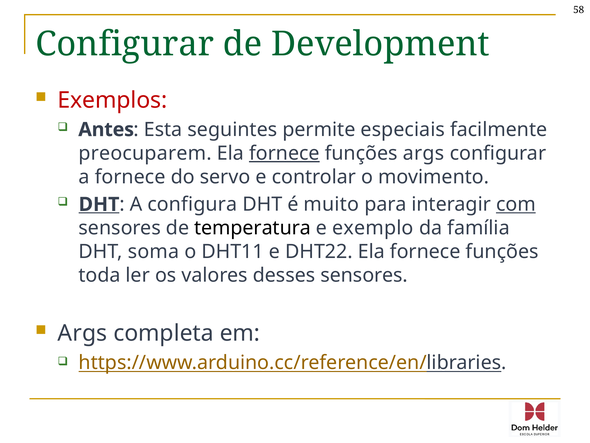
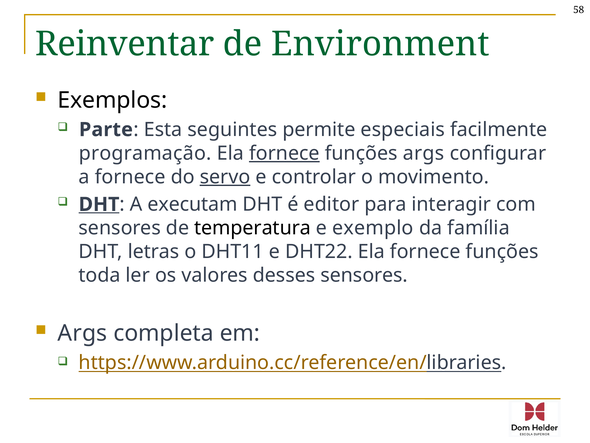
Configurar: Configurar -> Reinventar (125, 44)
Development: Development -> Environment (380, 44)
Exemplos colour: red -> black (112, 100)
Antes: Antes -> Parte (106, 129)
preocuparem: preocuparem -> programação (145, 153)
servo underline: none -> present (225, 177)
configura: configura -> executam (192, 204)
muito: muito -> editor (331, 204)
com underline: present -> none (516, 204)
soma: soma -> letras (154, 251)
